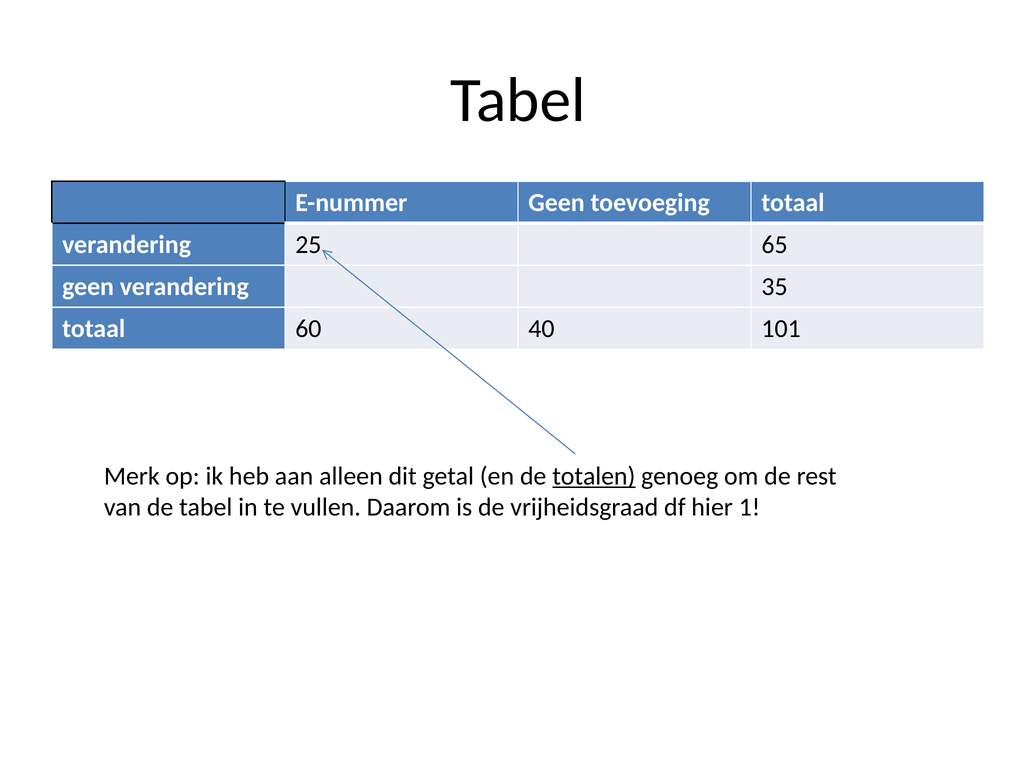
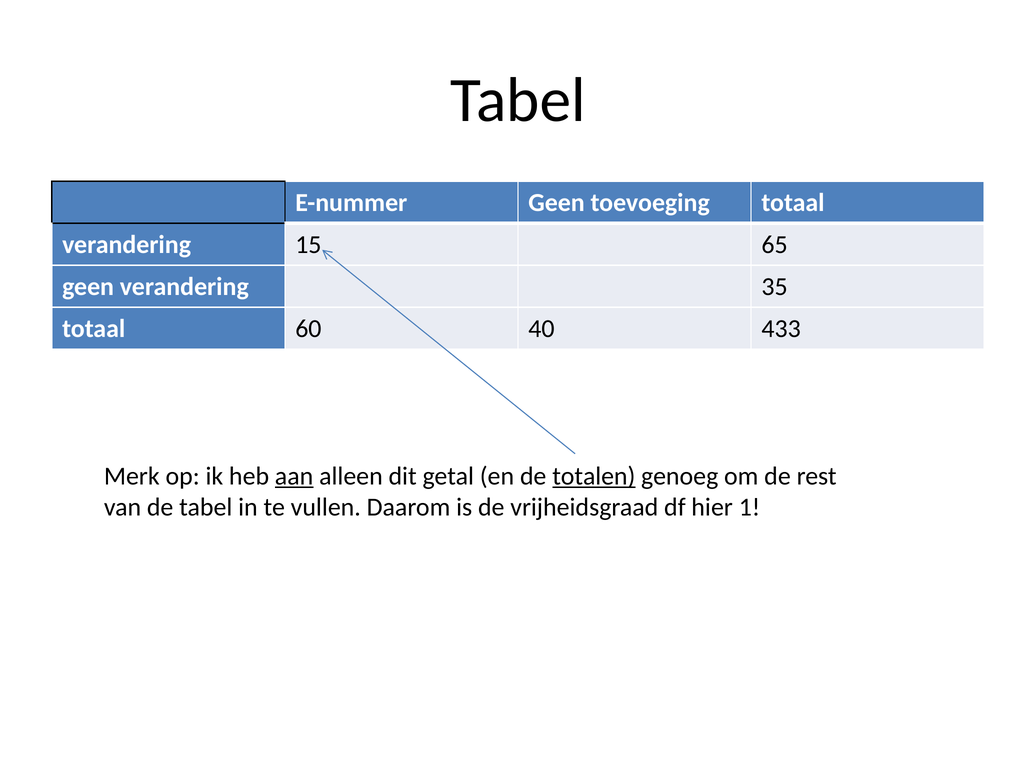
25: 25 -> 15 (308, 245)
101: 101 -> 433 (781, 329)
aan underline: none -> present (294, 476)
